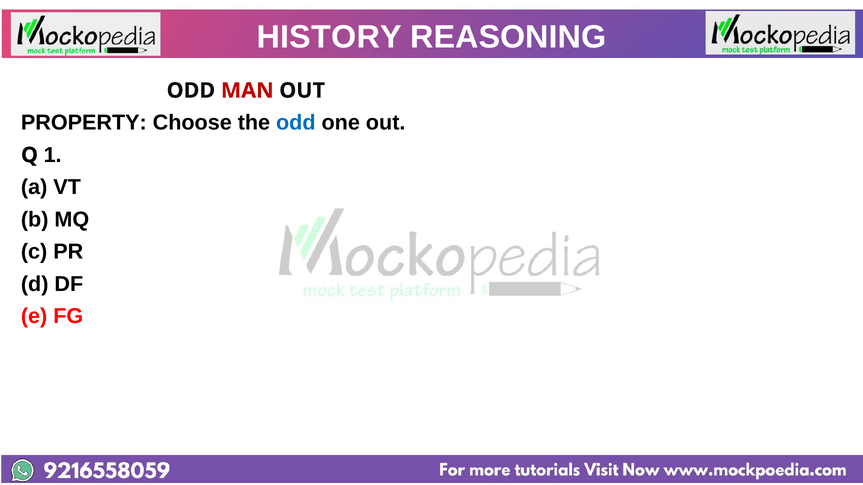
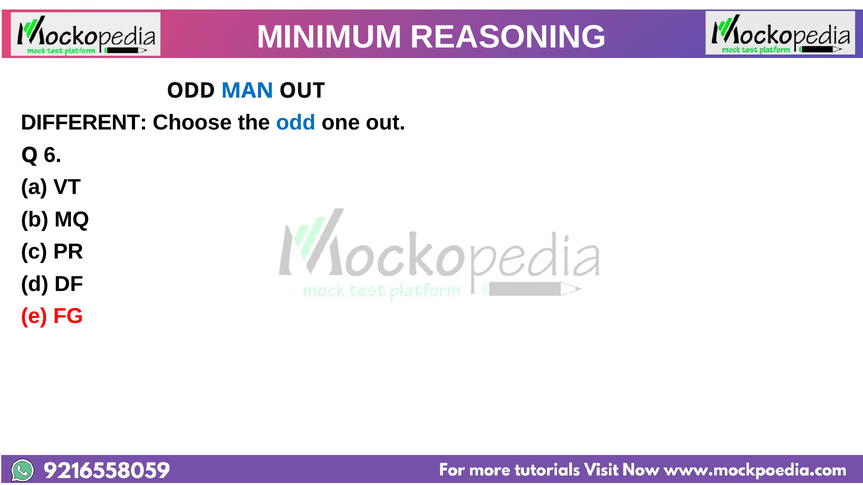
HISTORY: HISTORY -> MINIMUM (329, 37)
MAN colour: red -> blue (247, 91)
PROPERTY: PROPERTY -> DIFFERENT (84, 123)
1: 1 -> 6 (53, 155)
